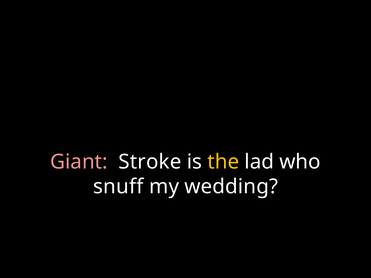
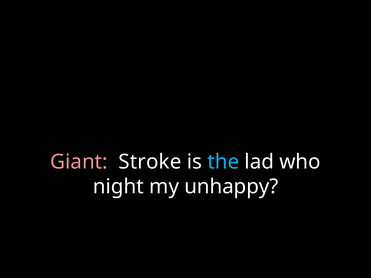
the colour: yellow -> light blue (223, 162)
snuff: snuff -> night (118, 187)
wedding: wedding -> unhappy (231, 187)
